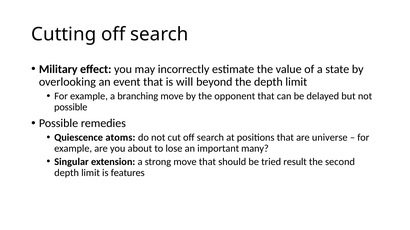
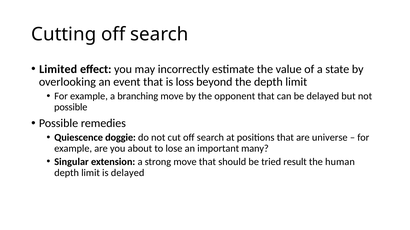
Military: Military -> Limited (58, 69)
will: will -> loss (185, 82)
atoms: atoms -> doggie (121, 138)
second: second -> human (340, 162)
is features: features -> delayed (128, 173)
